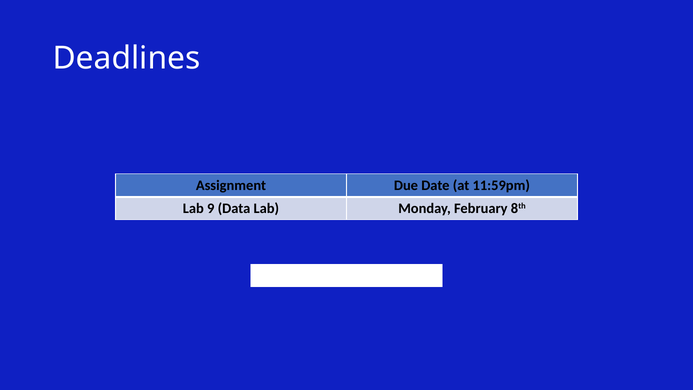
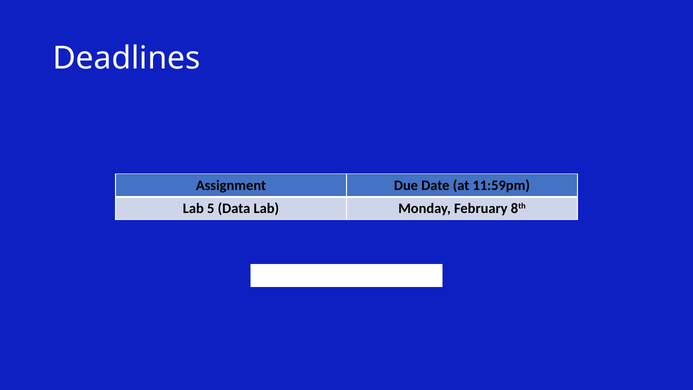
9: 9 -> 5 (211, 208)
